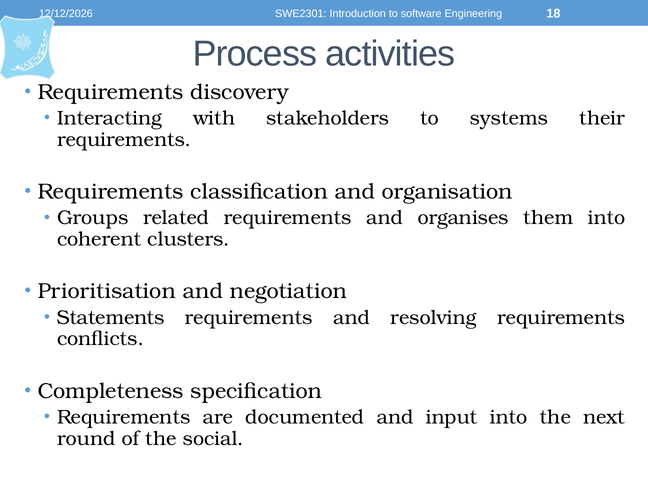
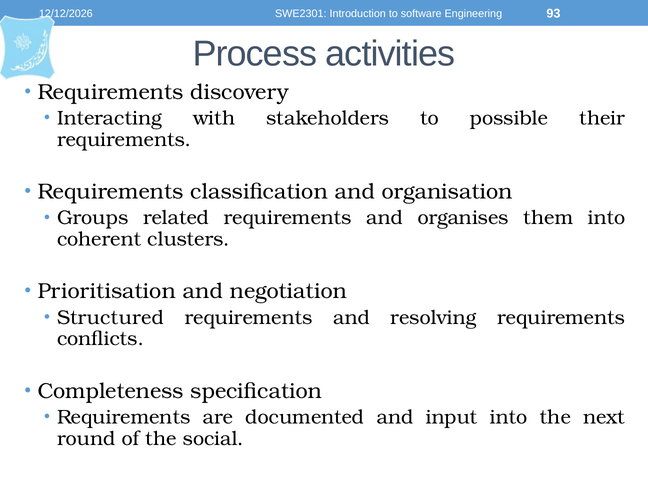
18: 18 -> 93 (553, 14)
systems: systems -> possible (509, 118)
Statements: Statements -> Structured (110, 318)
